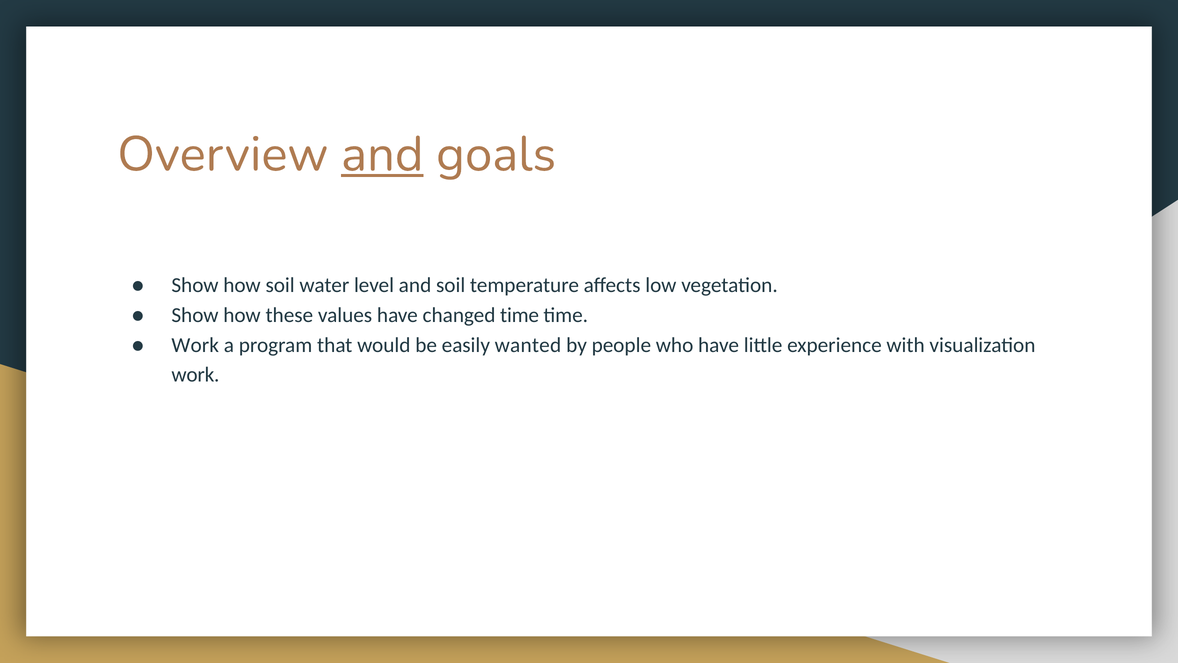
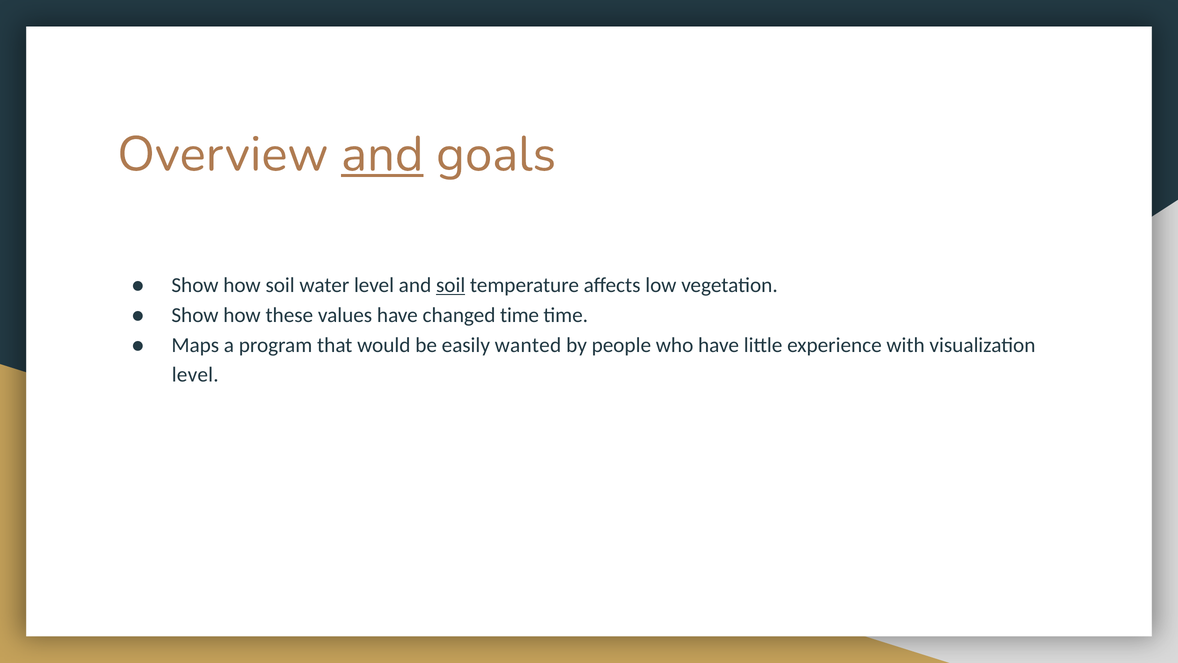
soil underline: none -> present (451, 285)
Work: Work -> Maps (195, 345)
work: work -> level (195, 375)
